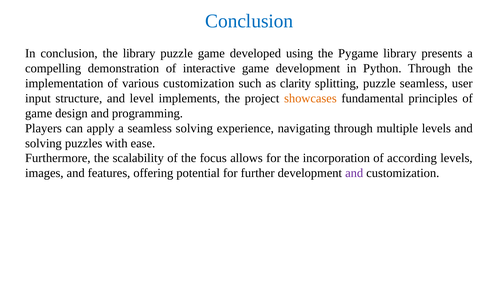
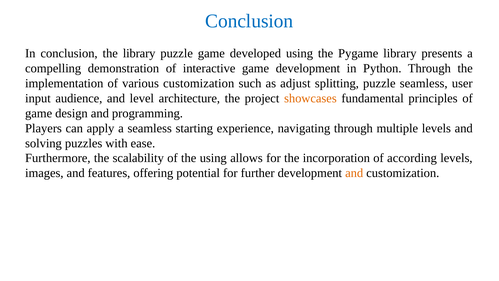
clarity: clarity -> adjust (295, 83)
structure: structure -> audience (79, 98)
implements: implements -> architecture (189, 98)
seamless solving: solving -> starting (194, 128)
the focus: focus -> using (213, 158)
and colour: purple -> orange (354, 173)
